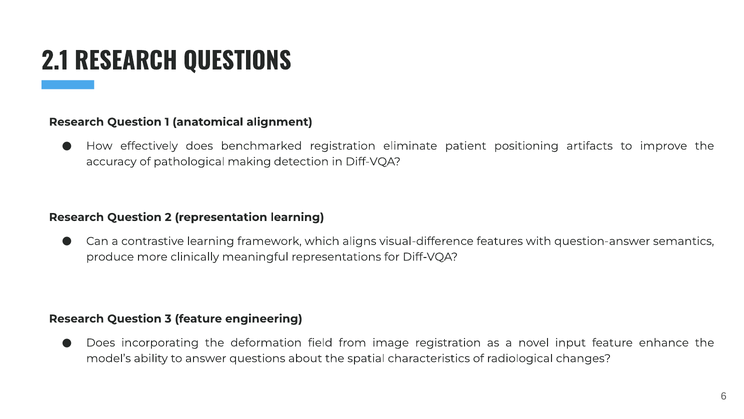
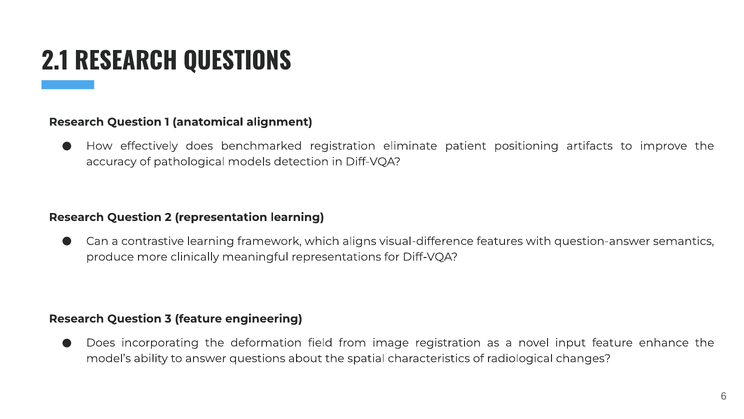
making: making -> models (249, 161)
